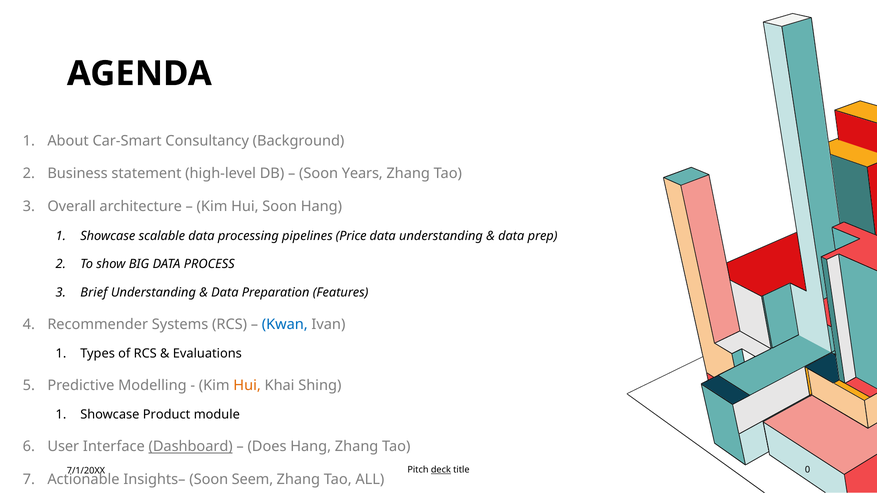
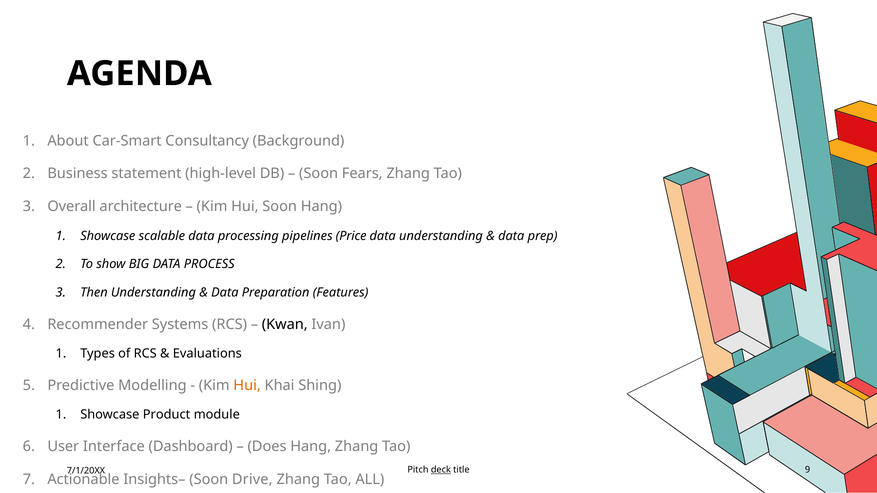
Years: Years -> Fears (362, 174)
Brief: Brief -> Then (94, 293)
Kwan colour: blue -> black (285, 324)
Dashboard underline: present -> none (191, 447)
title 0: 0 -> 9 (808, 470)
Seem: Seem -> Drive (252, 480)
